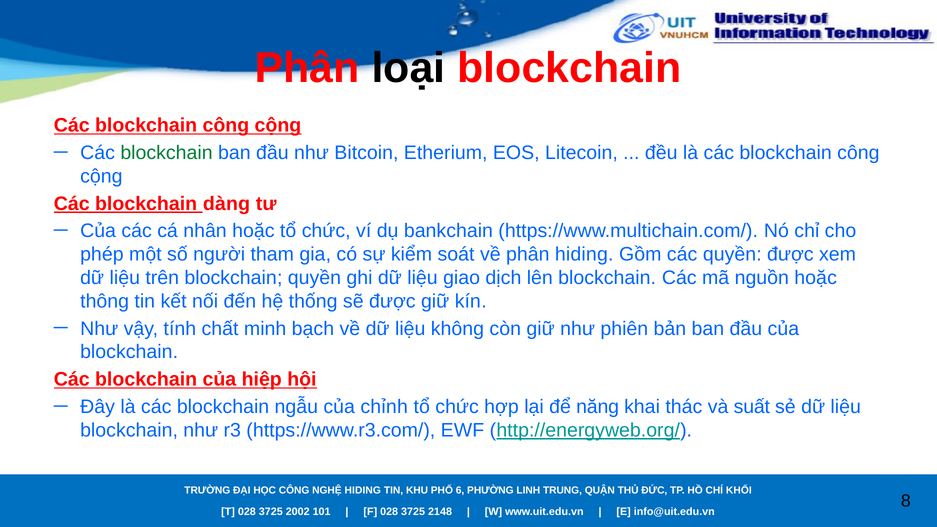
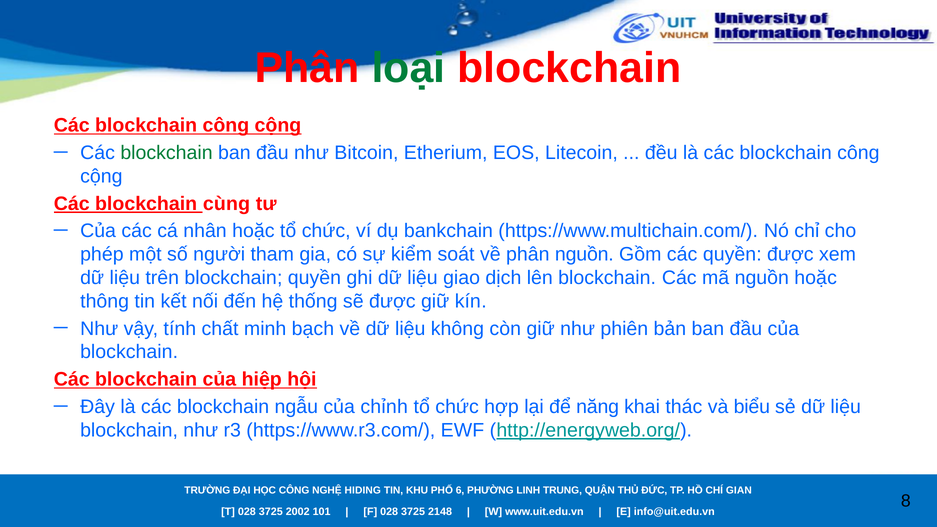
loại colour: black -> green (408, 68)
dàng: dàng -> cùng (226, 204)
phân hiding: hiding -> nguồn (584, 254)
suất: suất -> biểu (752, 407)
KHỐI: KHỐI -> GIAN (739, 491)
